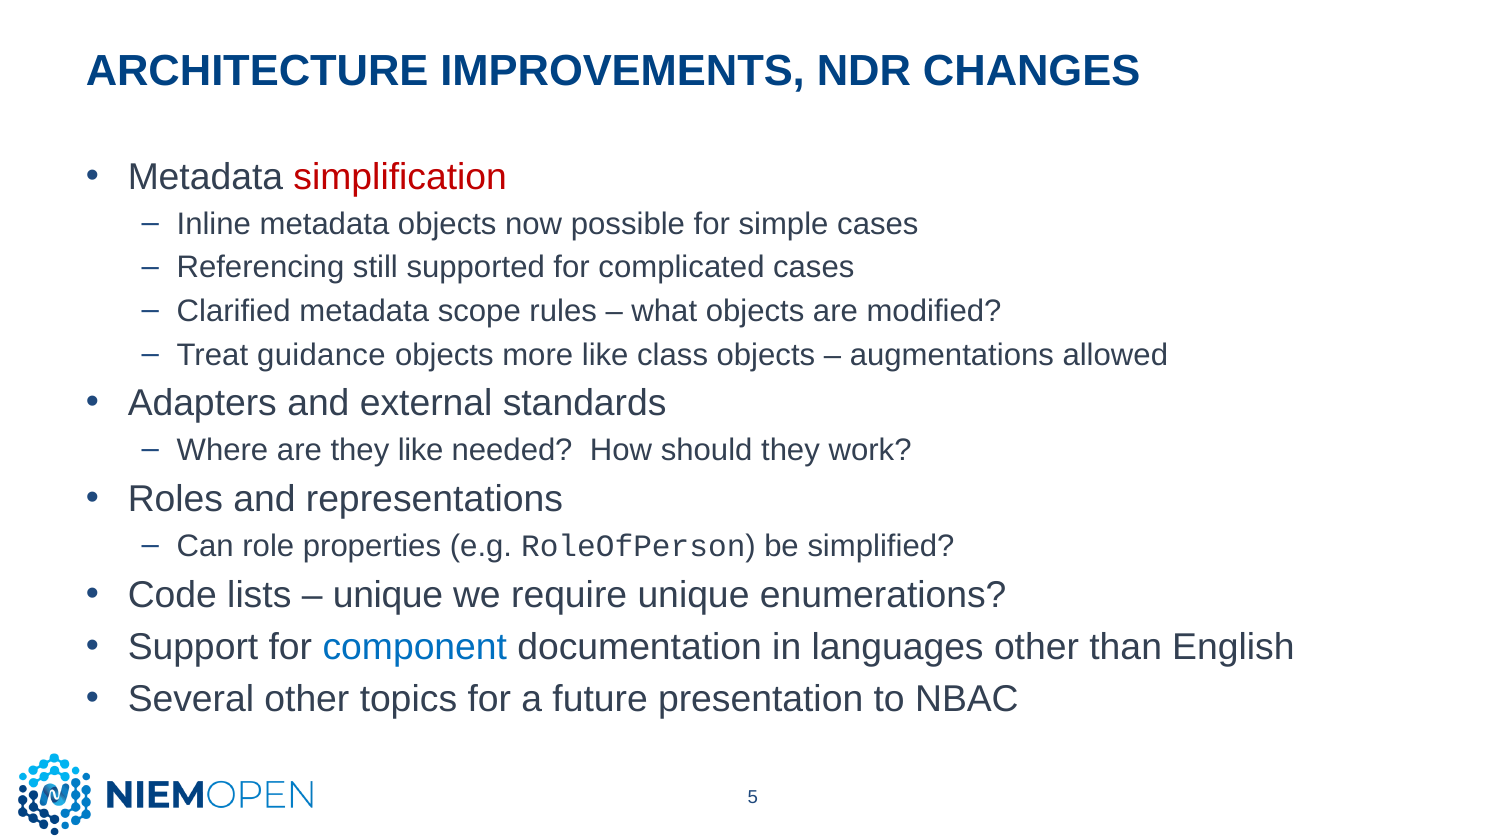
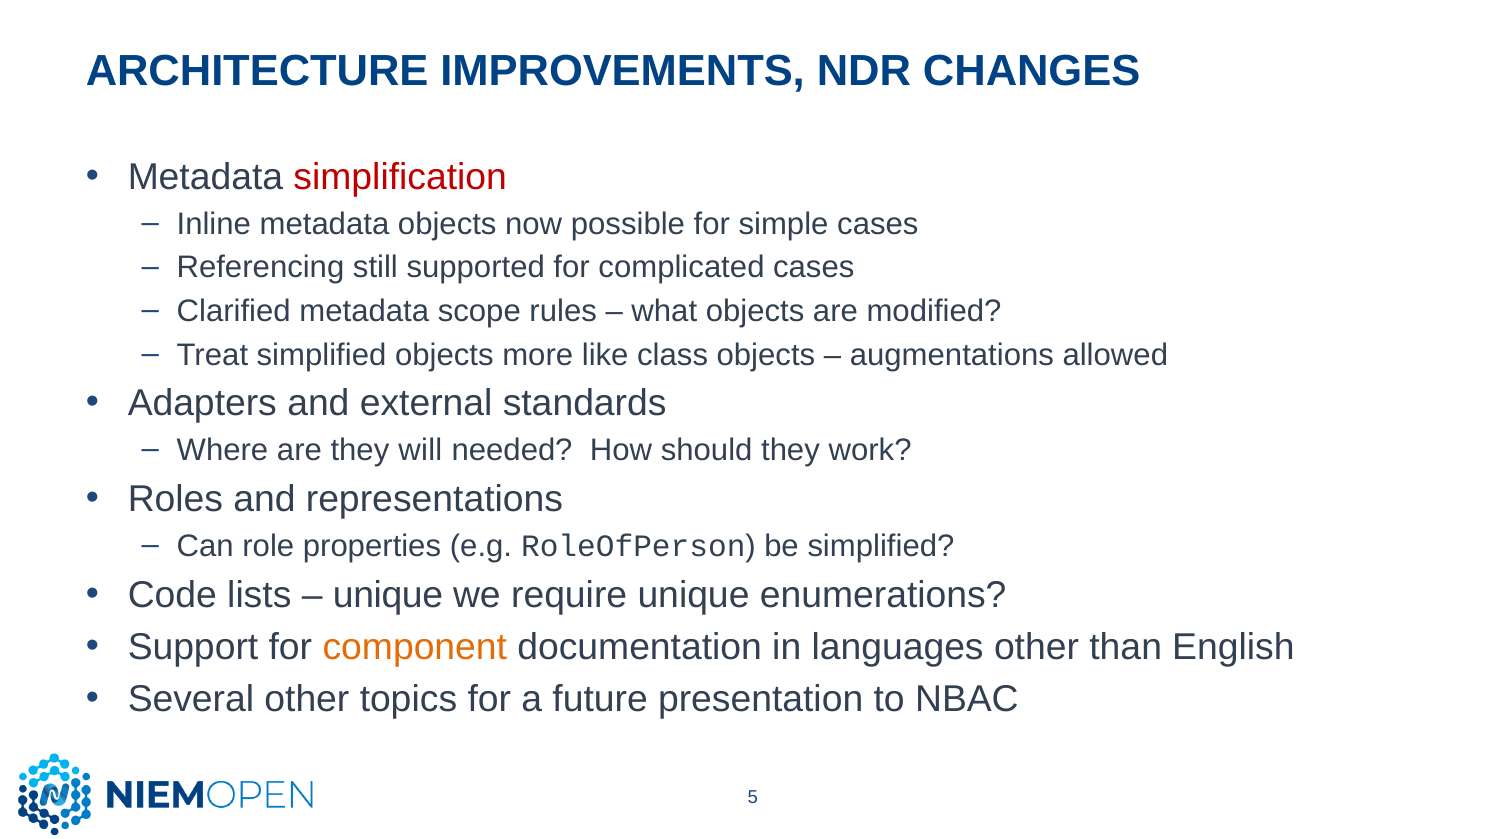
Treat guidance: guidance -> simplified (322, 355)
they like: like -> will (420, 451)
component colour: blue -> orange (415, 647)
